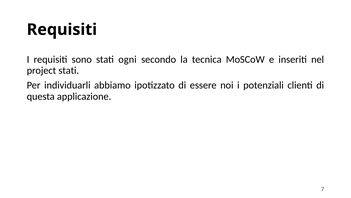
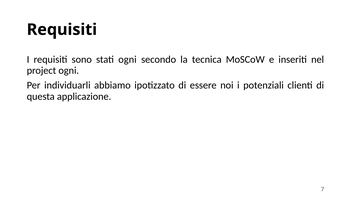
project stati: stati -> ogni (69, 70)
